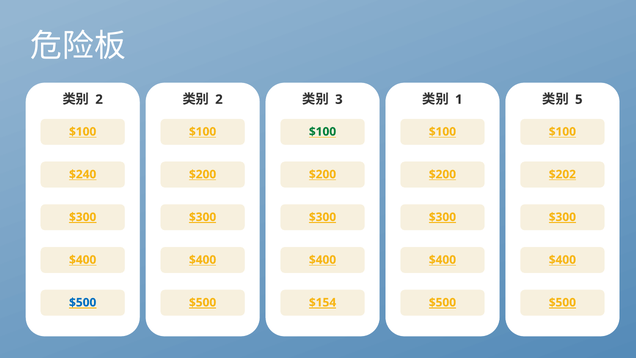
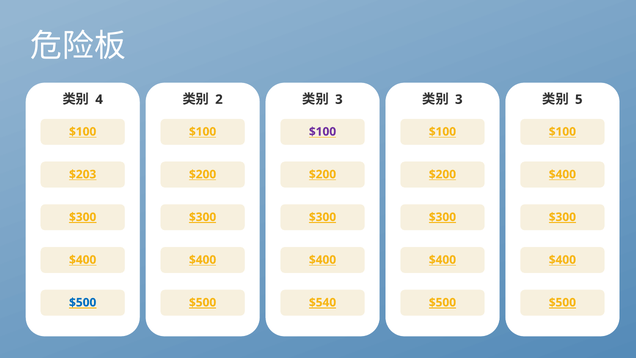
2: 2 -> 4 (99, 99)
1: 1 -> 3 (459, 99)
$100 colour: green -> purple (323, 132)
$240: $240 -> $203 (83, 174)
$202: $202 -> $400 (562, 174)
$154: $154 -> $540 (323, 302)
